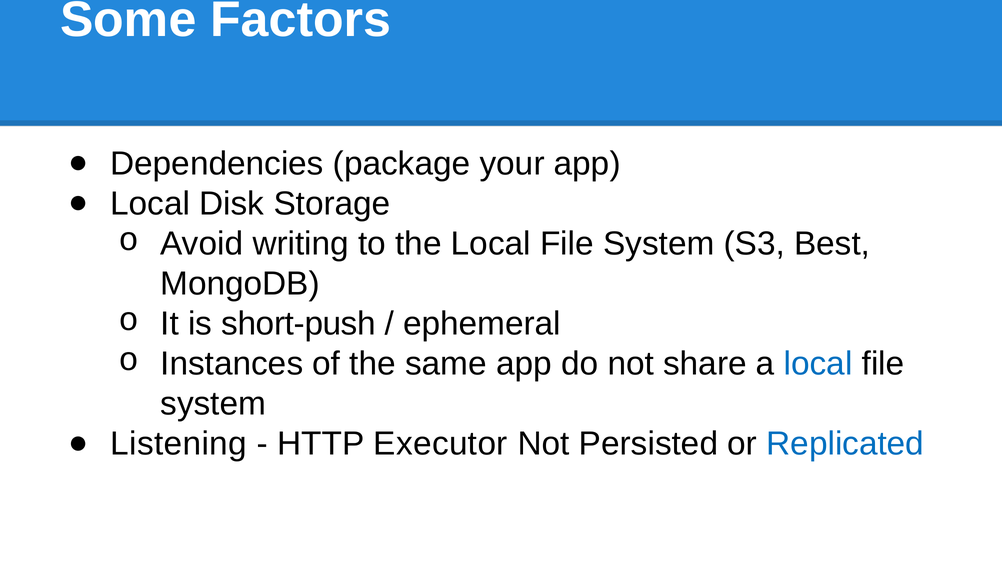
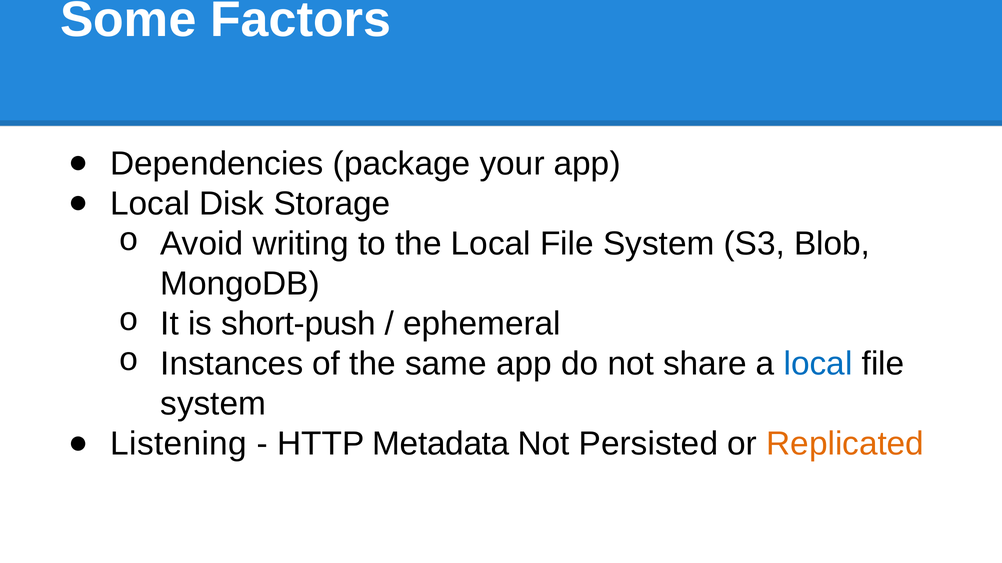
Best: Best -> Blob (832, 244)
Executor: Executor -> Metadata (441, 444)
Replicated colour: blue -> orange (845, 444)
